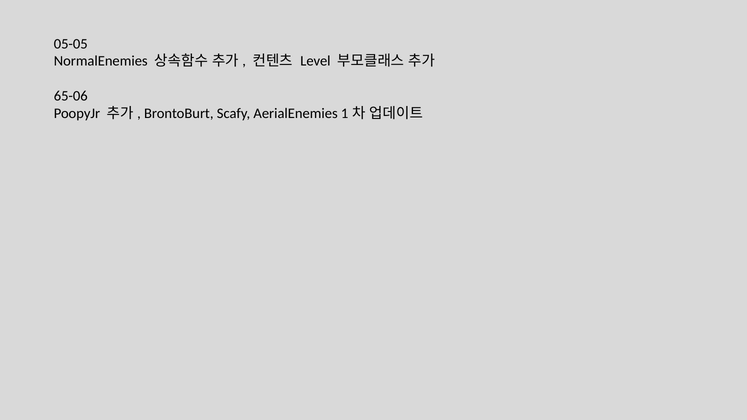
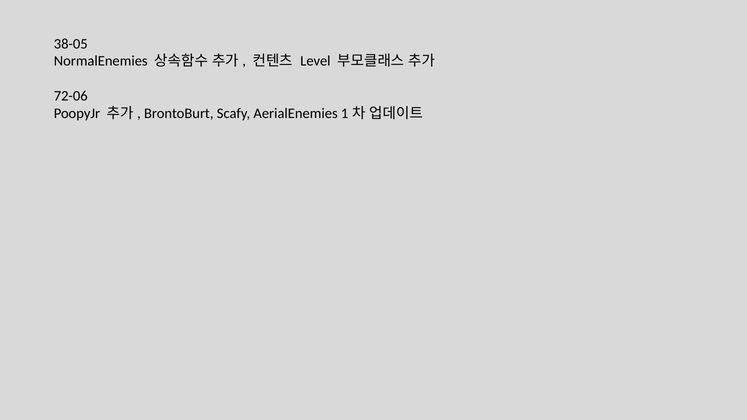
05-05: 05-05 -> 38-05 (71, 44)
65-06: 65-06 -> 72-06 (71, 96)
